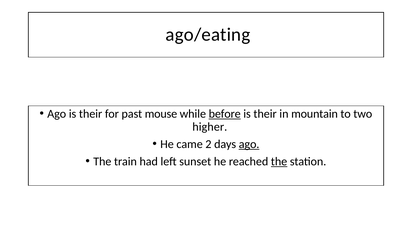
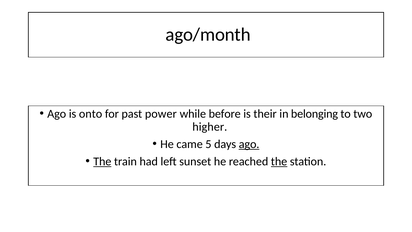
ago/eating: ago/eating -> ago/month (208, 35)
Ago is their: their -> onto (91, 114)
mouse: mouse -> power (161, 114)
before underline: present -> none (225, 114)
mountain: mountain -> belonging (315, 114)
2: 2 -> 5 (208, 144)
The underline: none -> present (102, 161)
